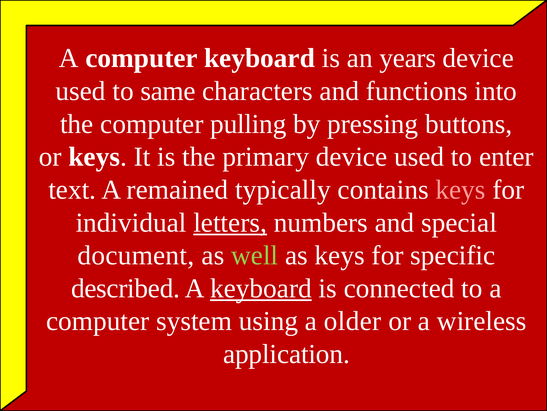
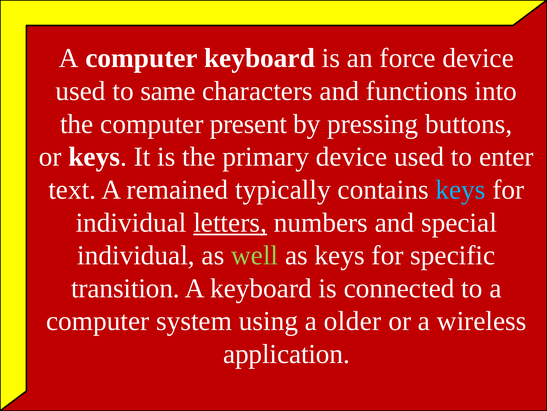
years: years -> force (408, 58)
pulling: pulling -> present (248, 124)
keys colour: pink -> light blue (461, 189)
document: document -> individual (136, 255)
described: described -> transition (125, 288)
keyboard underline: present -> none (261, 288)
